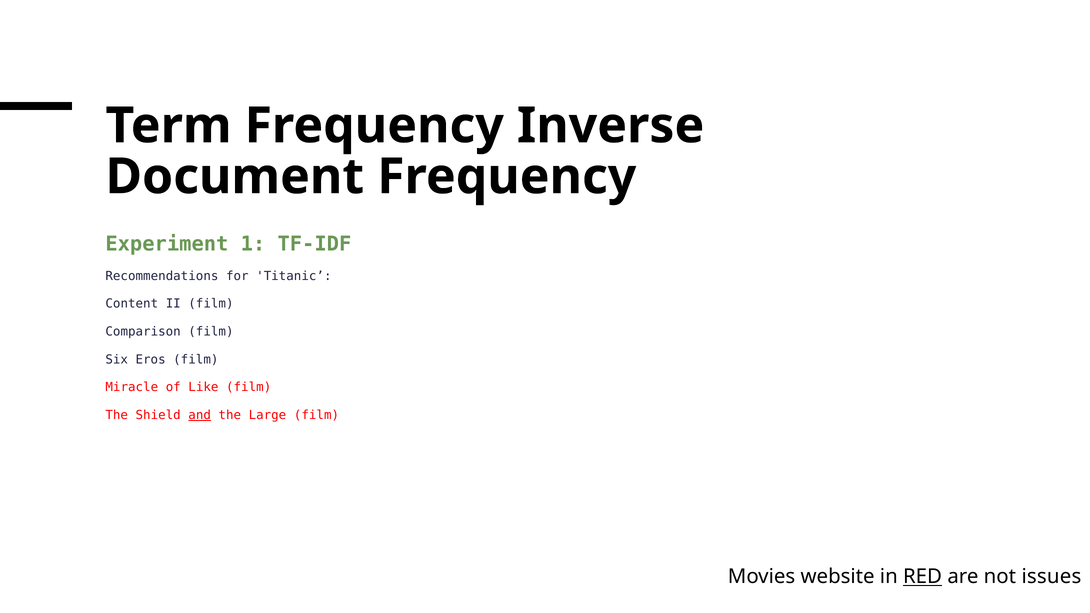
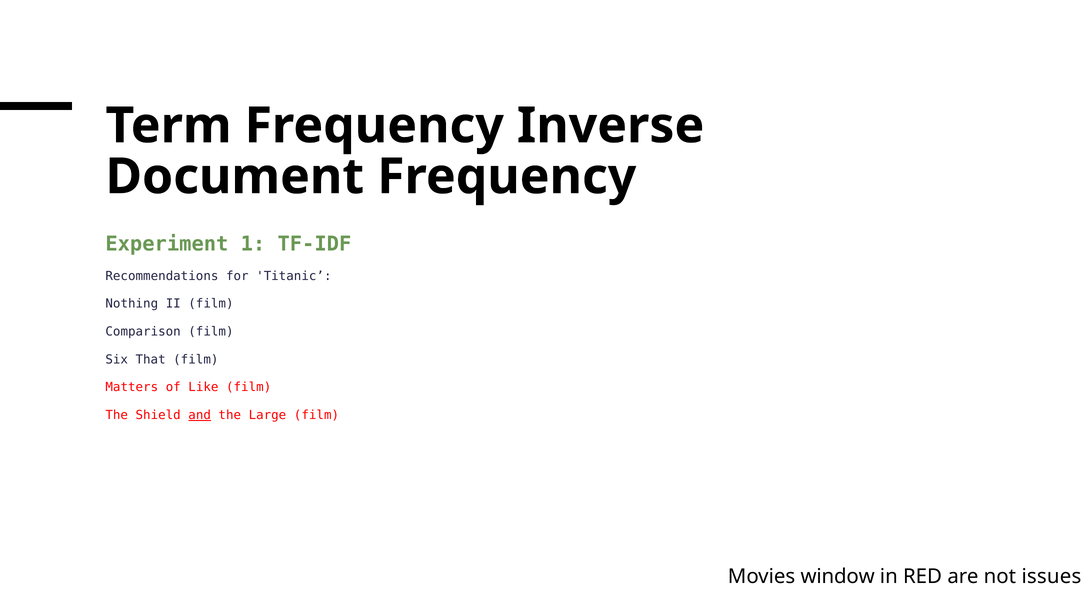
Content: Content -> Nothing (132, 304)
Eros: Eros -> That (151, 360)
Miracle: Miracle -> Matters (132, 387)
website: website -> window (838, 577)
RED underline: present -> none (923, 577)
